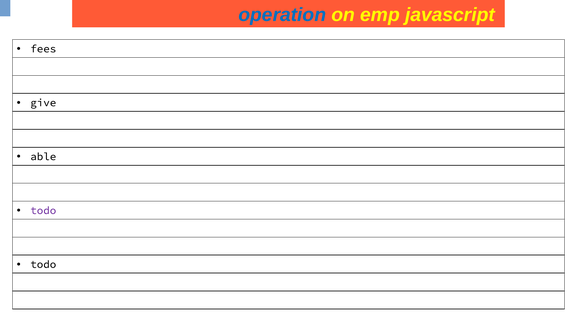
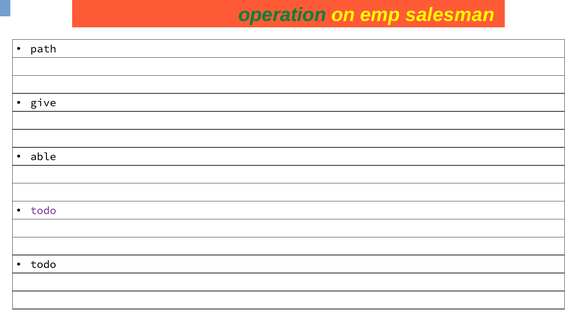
operation colour: blue -> green (282, 15)
javascript: javascript -> salesman (450, 15)
fees: fees -> path (43, 49)
